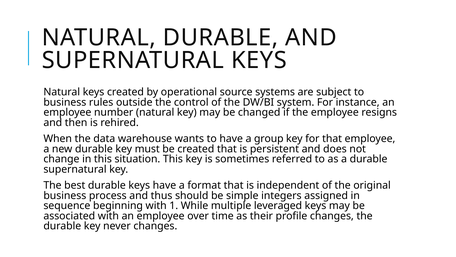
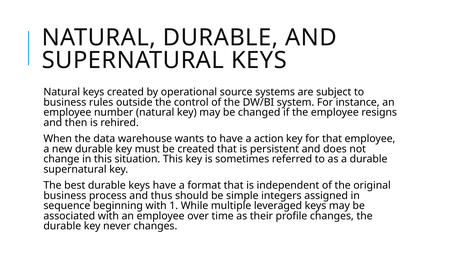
group: group -> action (269, 138)
